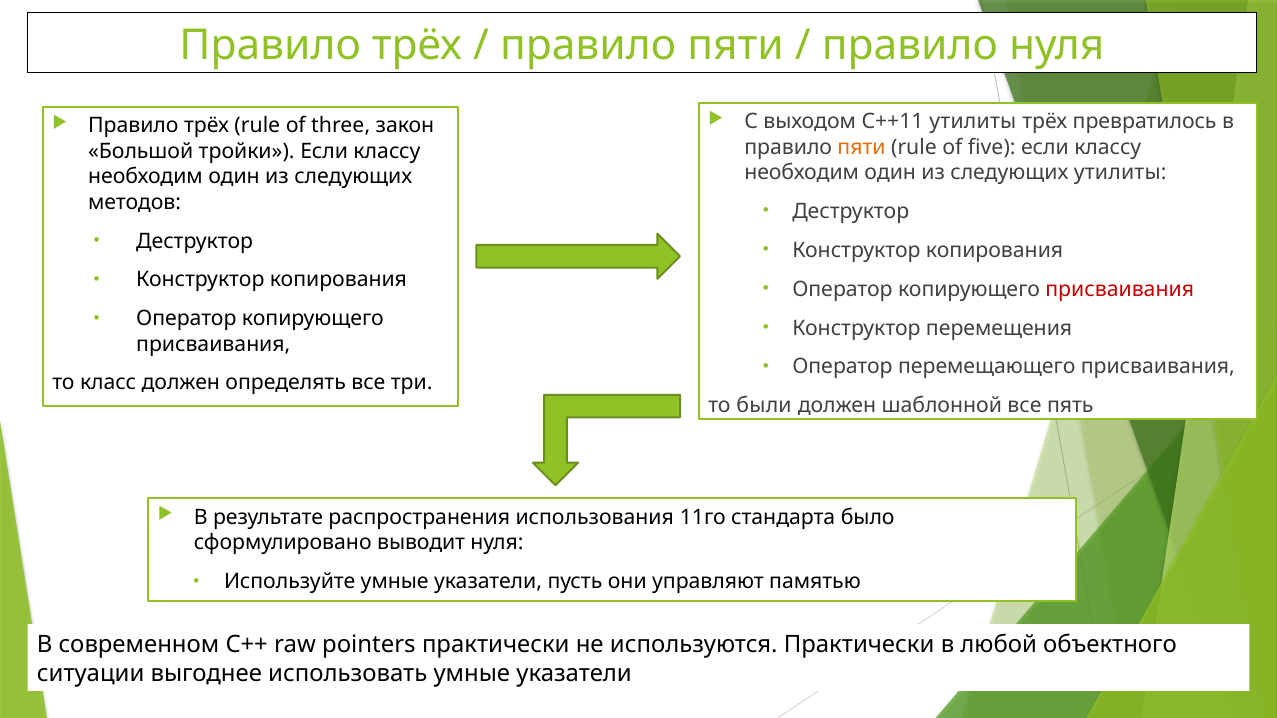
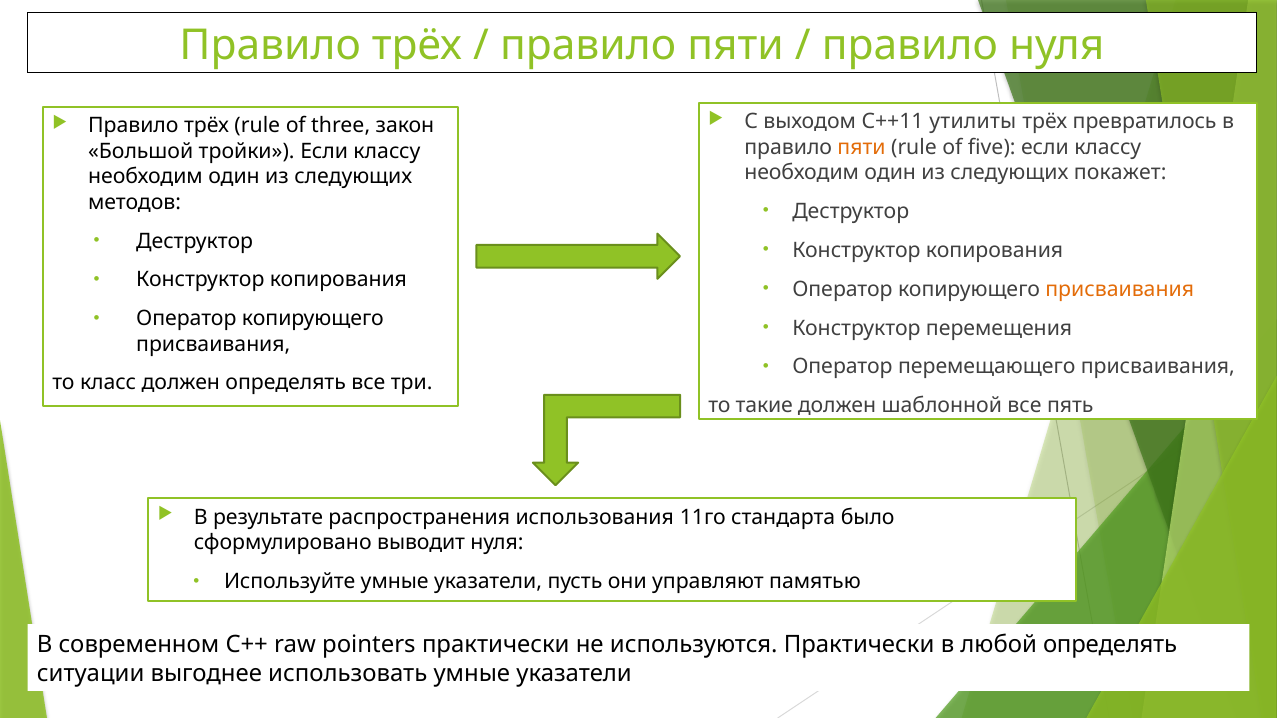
следующих утилиты: утилиты -> покажет (1120, 173)
присваивания colour: red -> orange (1120, 289)
были: были -> такие (764, 406)
любой объектного: объектного -> определять (1110, 645)
